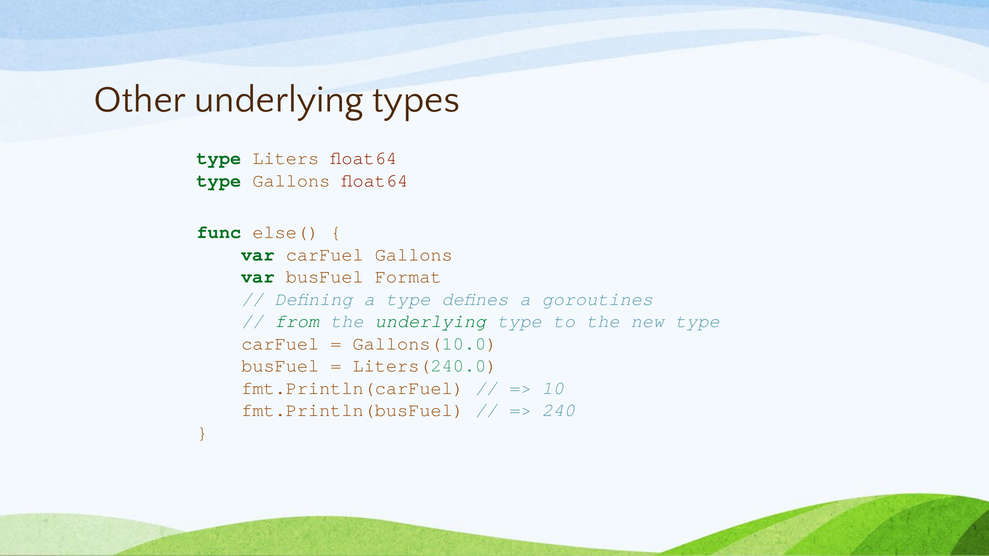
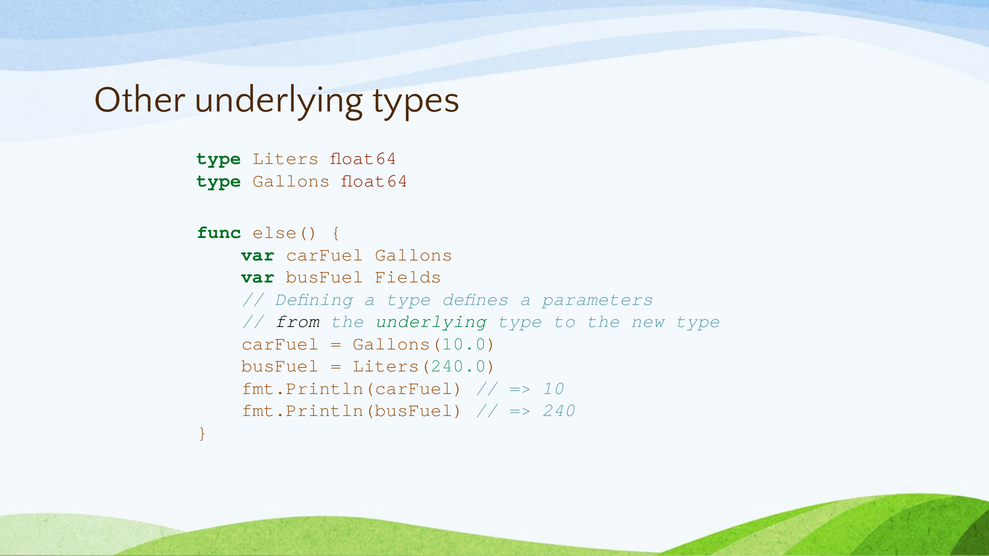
Format: Format -> Fields (408, 277)
goroutines: goroutines -> parameters (597, 299)
from colour: green -> black (297, 321)
